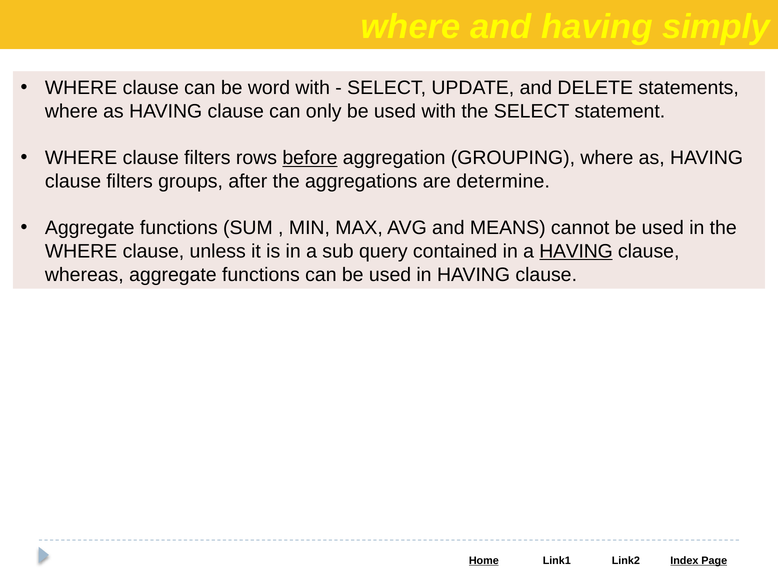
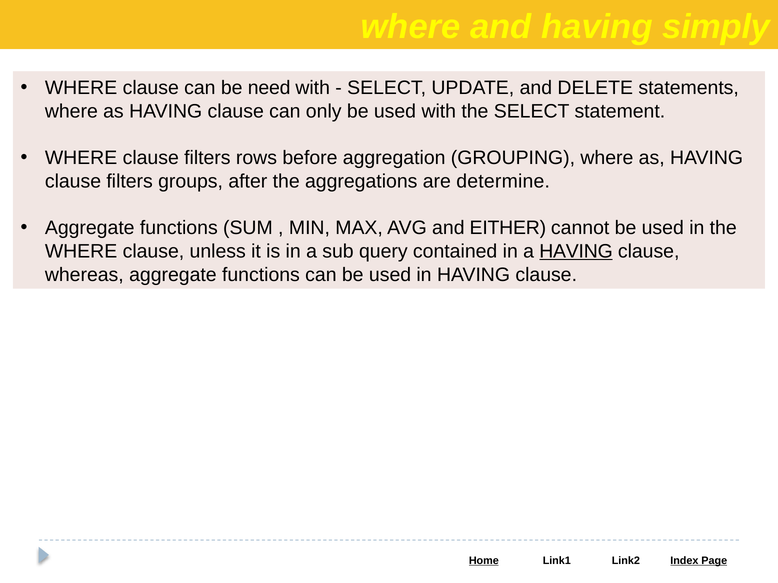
word: word -> need (269, 88)
before underline: present -> none (310, 158)
MEANS: MEANS -> EITHER (508, 228)
